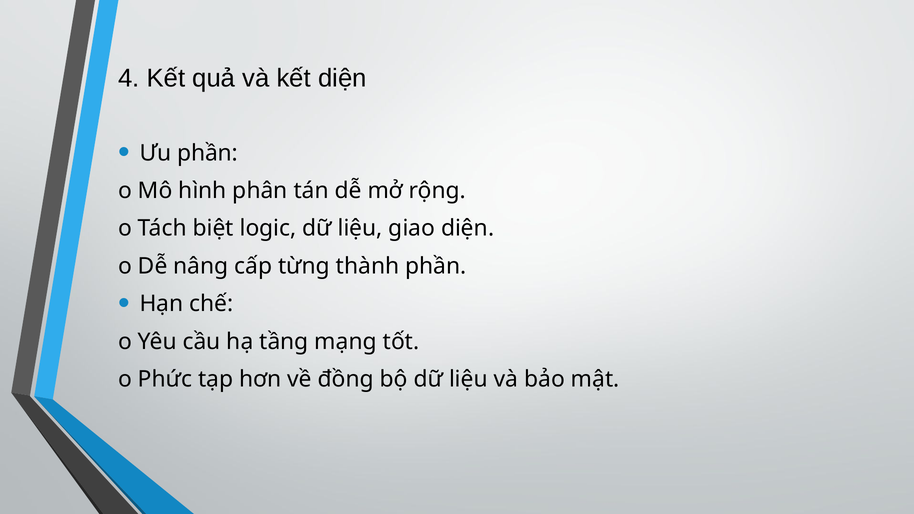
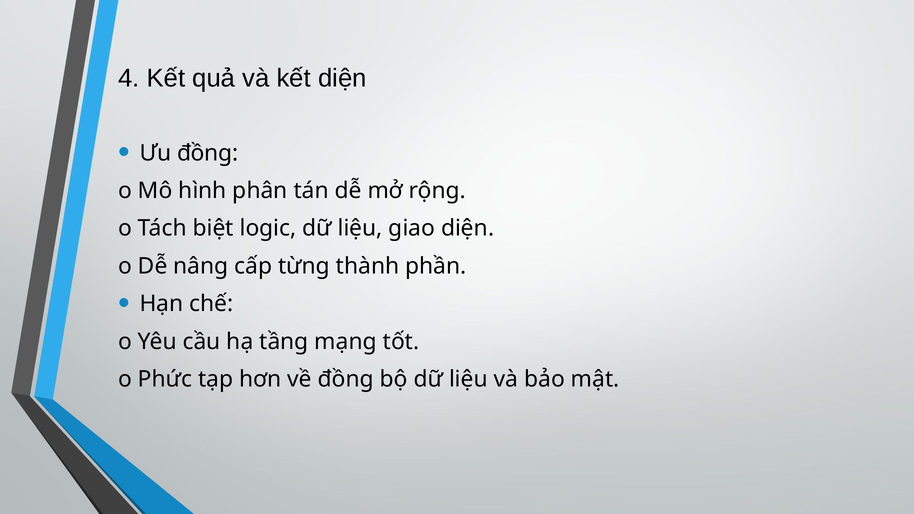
Ưu phần: phần -> đồng (208, 153)
